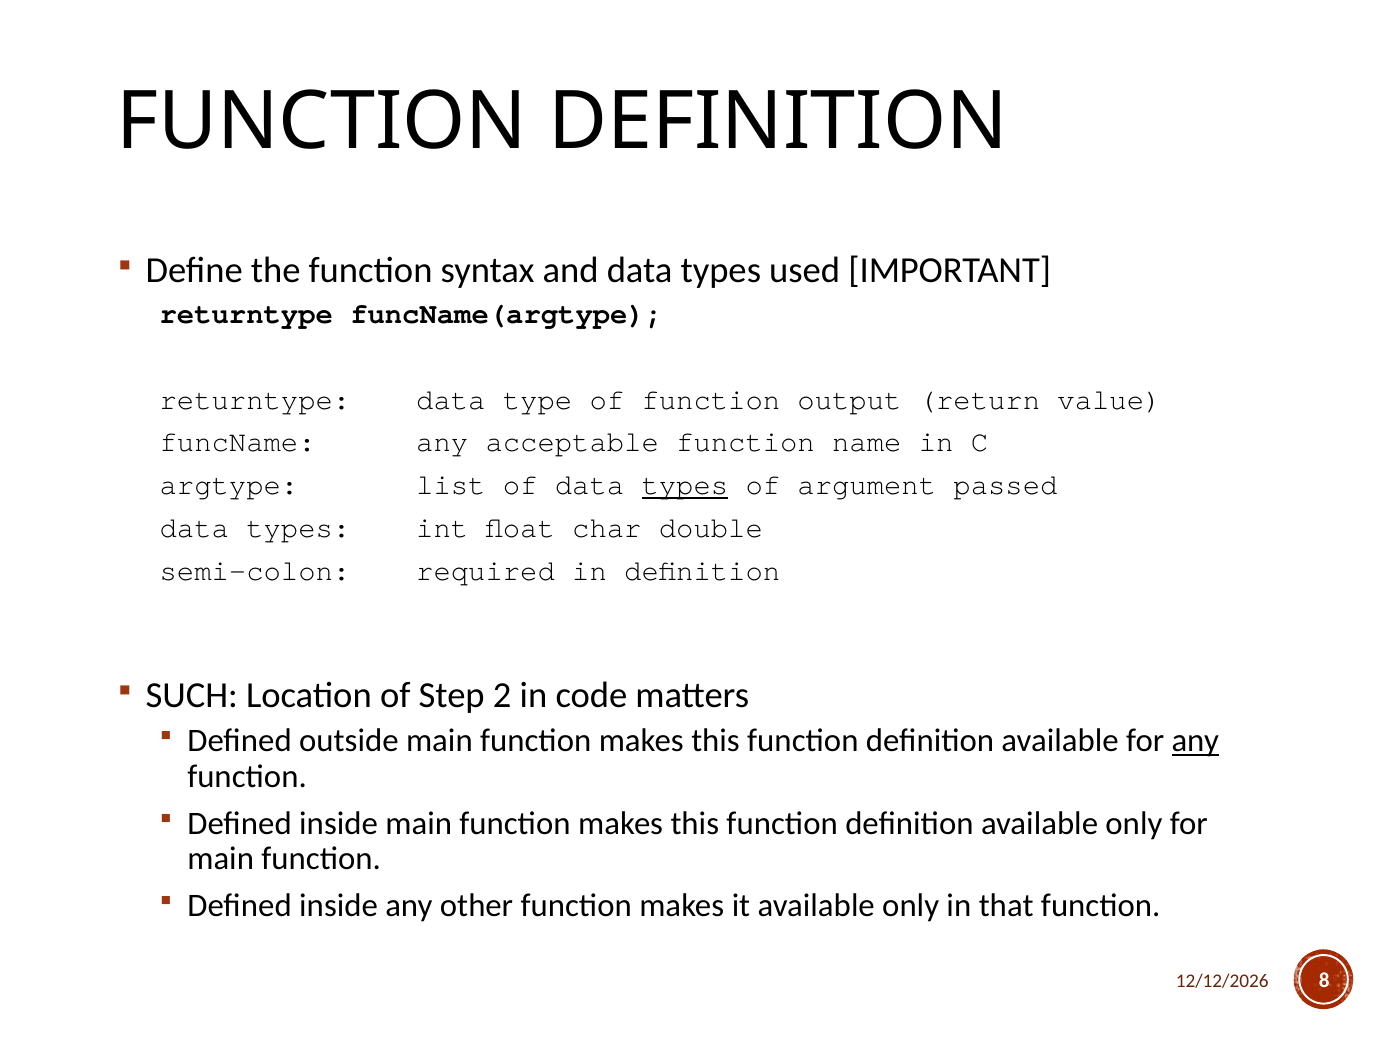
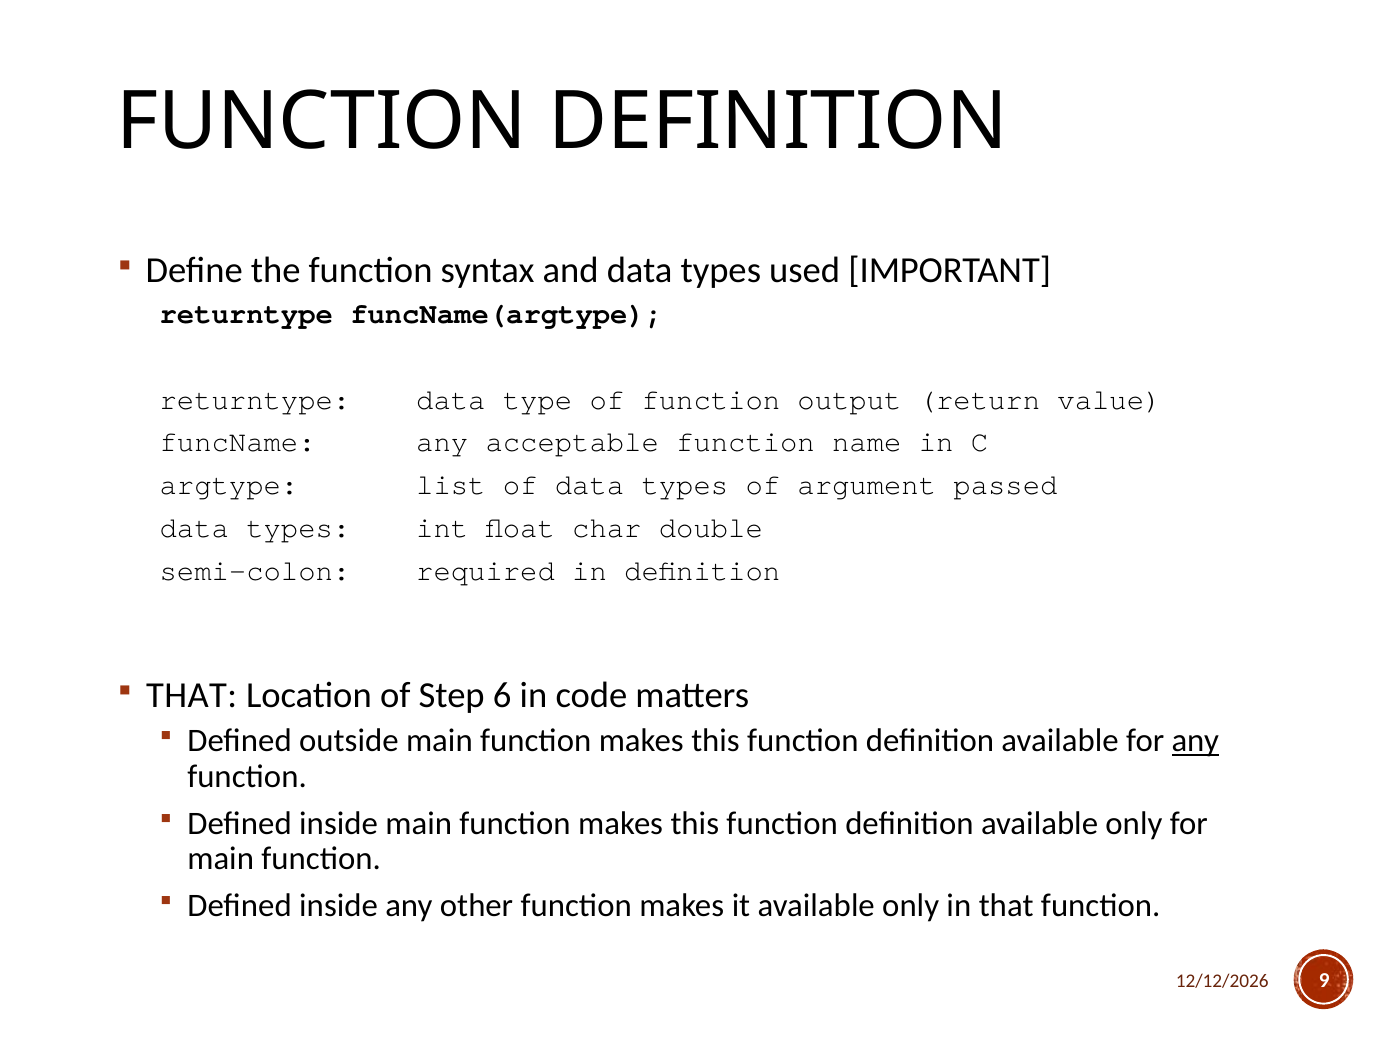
types underline: present -> none (685, 485)
SUCH: SUCH -> THAT (192, 696)
2: 2 -> 6 (502, 696)
8: 8 -> 9 (1324, 981)
